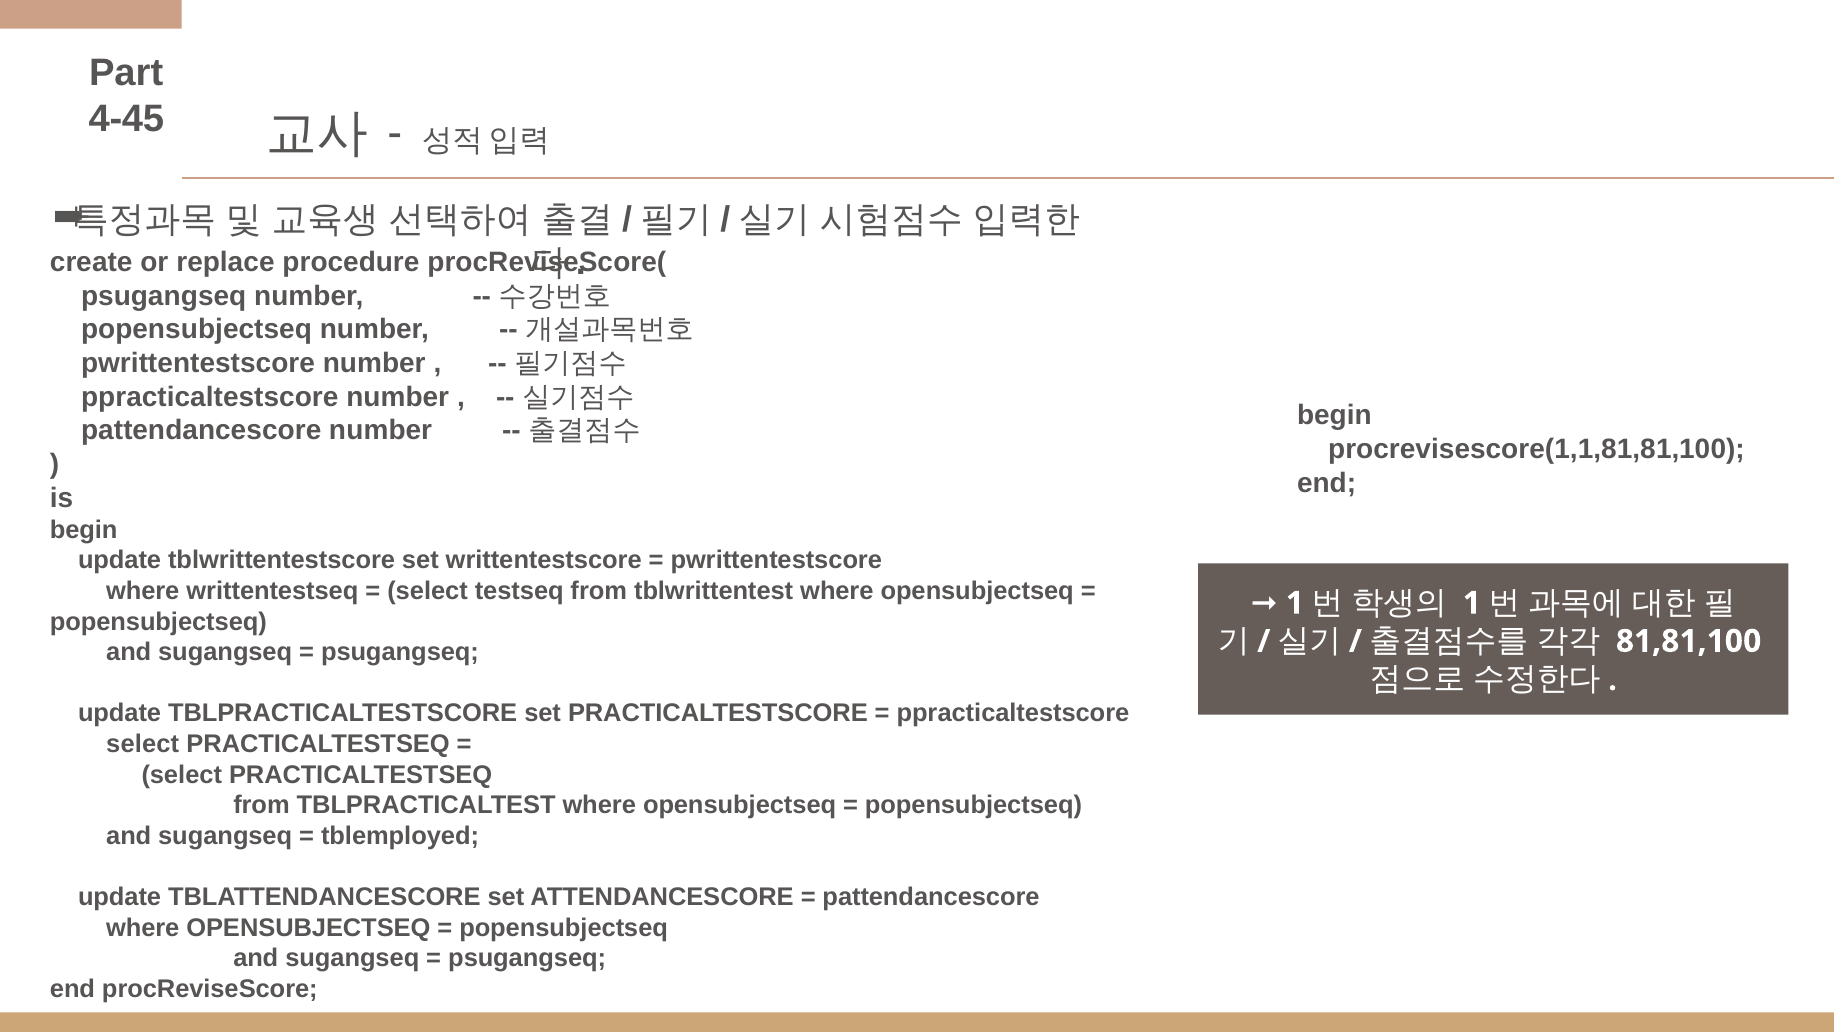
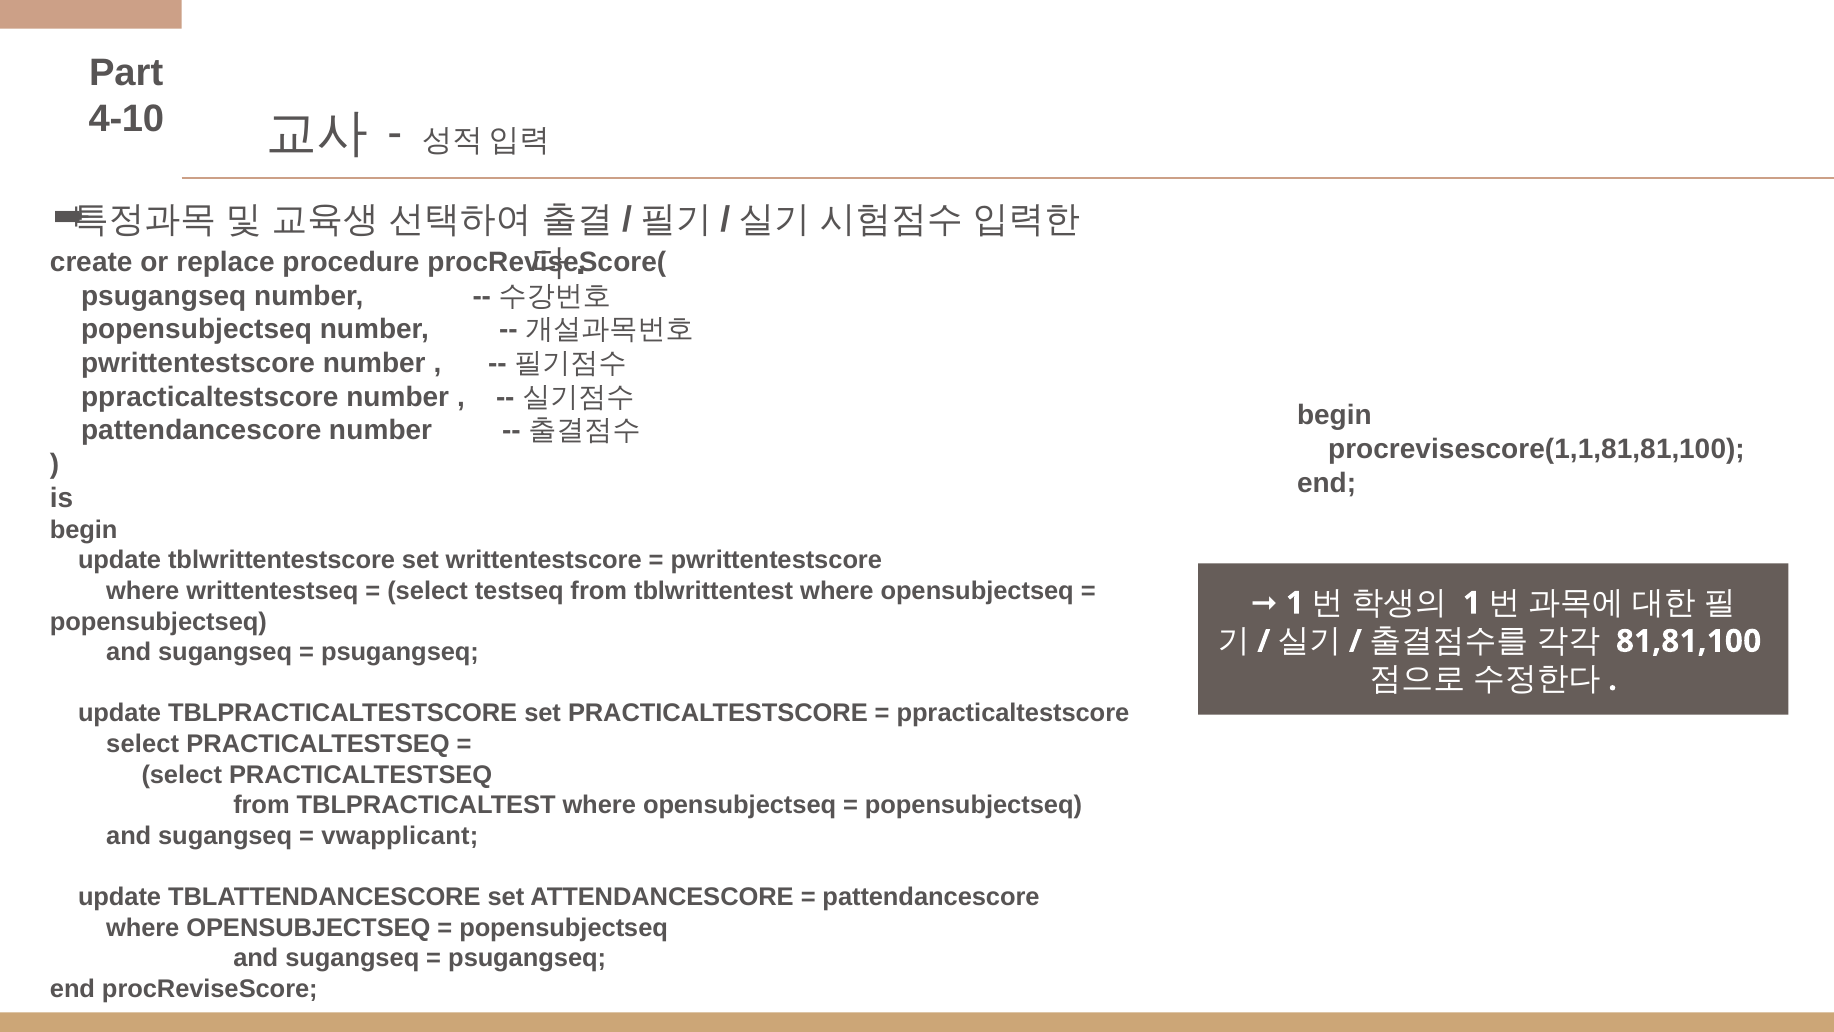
4-45: 4-45 -> 4-10 (126, 119)
tblemployed: tblemployed -> vwapplicant (400, 836)
